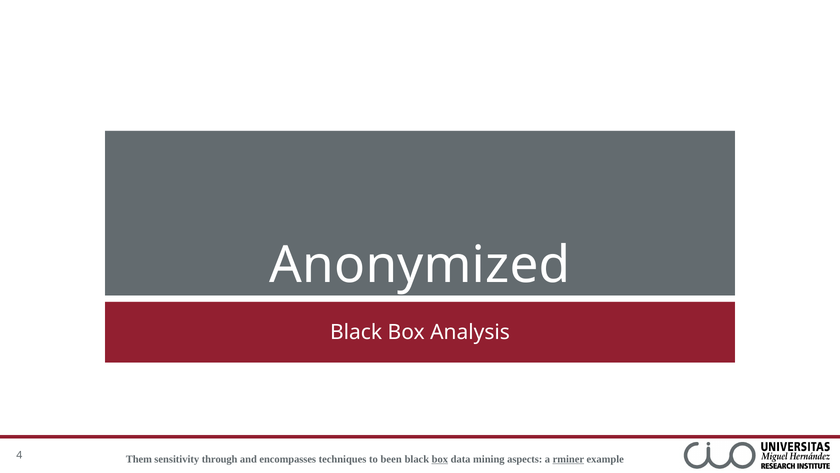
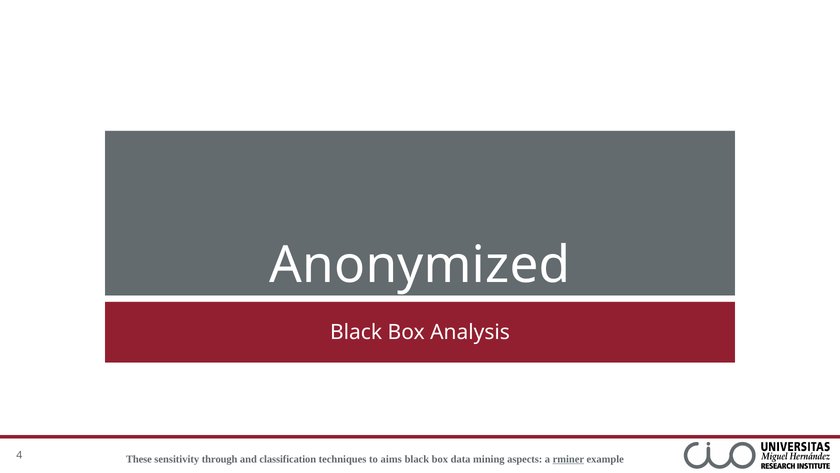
Them: Them -> These (139, 459)
encompasses: encompasses -> classification (288, 459)
been: been -> aims (391, 459)
box underline: present -> none (440, 459)
